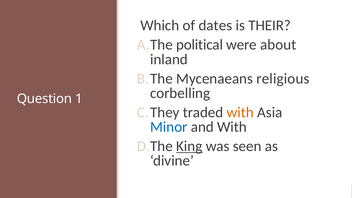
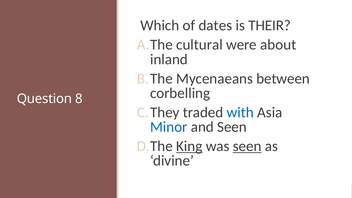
political: political -> cultural (199, 45)
religious: religious -> between (283, 79)
1: 1 -> 8 (79, 99)
with colour: orange -> blue (240, 112)
and With: With -> Seen (232, 127)
seen underline: none -> present (247, 146)
